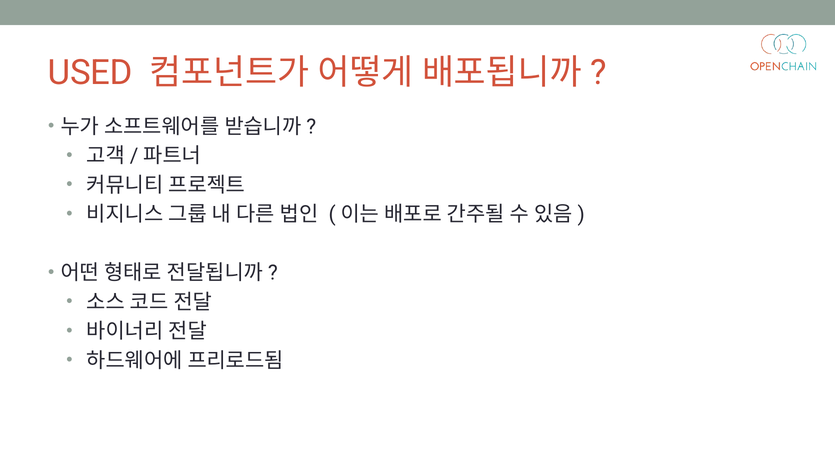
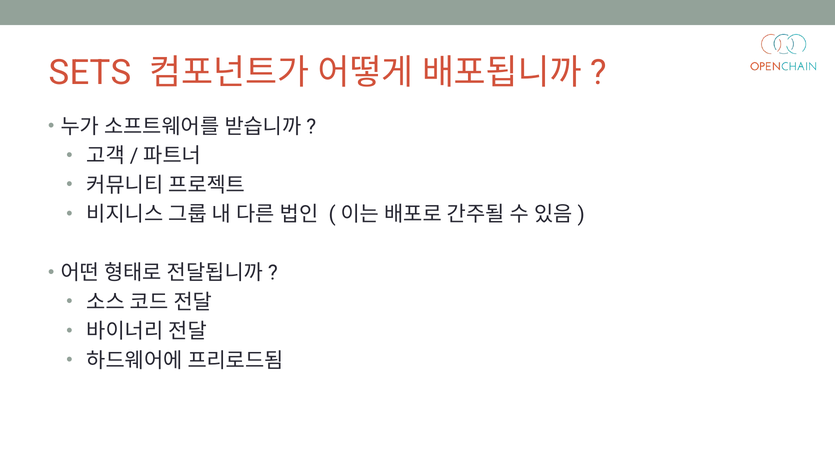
USED: USED -> SETS (90, 73)
